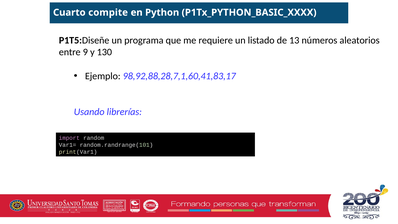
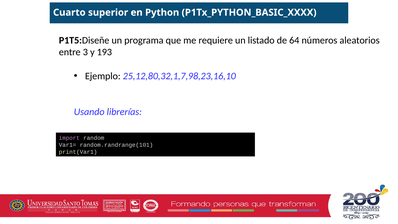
compite: compite -> superior (108, 12)
13: 13 -> 64 (294, 40)
9: 9 -> 3 (85, 52)
130: 130 -> 193 (104, 52)
98,92,88,28,7,1,60,41,83,17: 98,92,88,28,7,1,60,41,83,17 -> 25,12,80,32,1,7,98,23,16,10 (179, 76)
